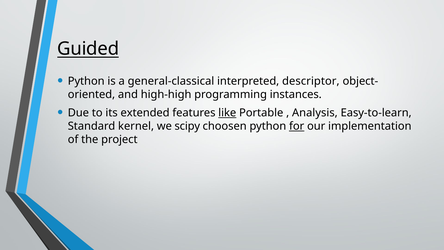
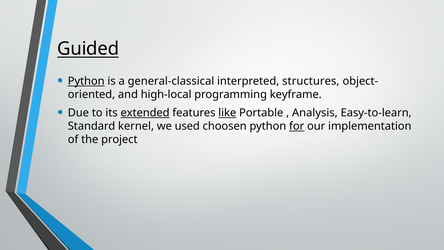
Python underline: none -> present (86, 81)
descriptor: descriptor -> structures (311, 81)
high-high: high-high -> high-local (166, 94)
instances: instances -> keyframe (296, 94)
extended underline: none -> present (145, 113)
scipy: scipy -> used (187, 126)
